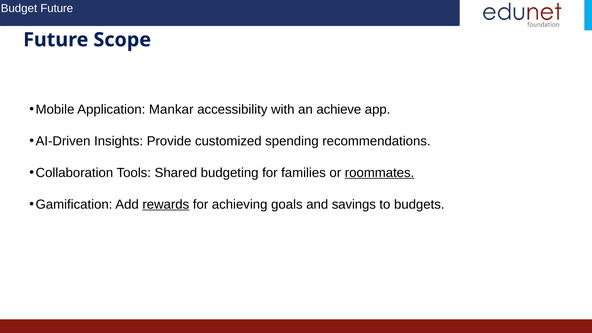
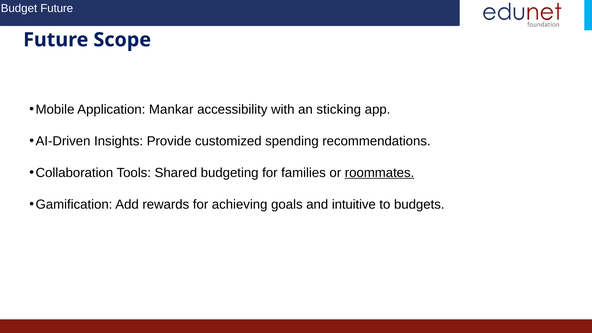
achieve: achieve -> sticking (339, 110)
rewards underline: present -> none (166, 204)
savings: savings -> intuitive (354, 204)
